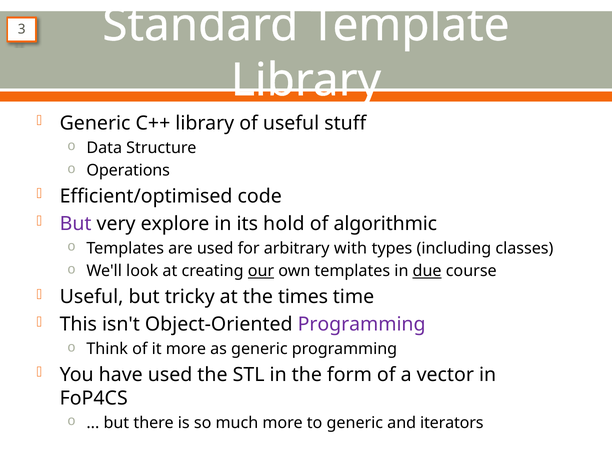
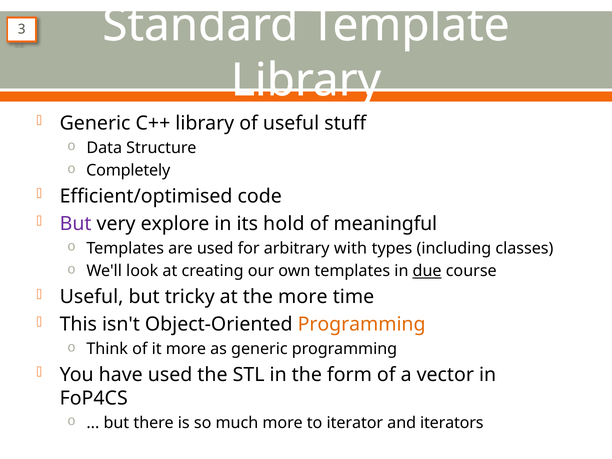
Operations: Operations -> Completely (128, 171)
algorithmic: algorithmic -> meaningful (385, 224)
our underline: present -> none (261, 271)
the times: times -> more (303, 297)
Programming colour: purple -> orange (362, 324)
to generic: generic -> iterator (355, 423)
